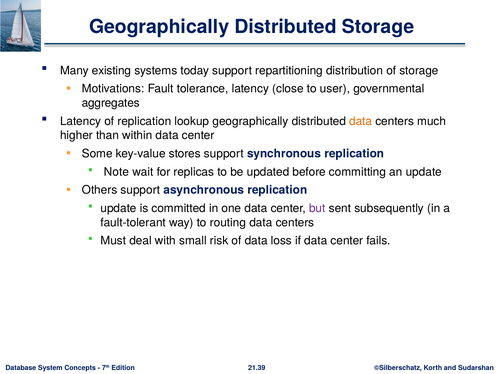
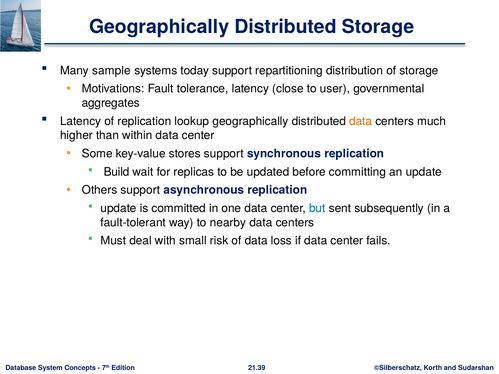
existing: existing -> sample (111, 71)
Note: Note -> Build (117, 172)
but colour: purple -> blue (317, 208)
routing: routing -> nearby (228, 223)
